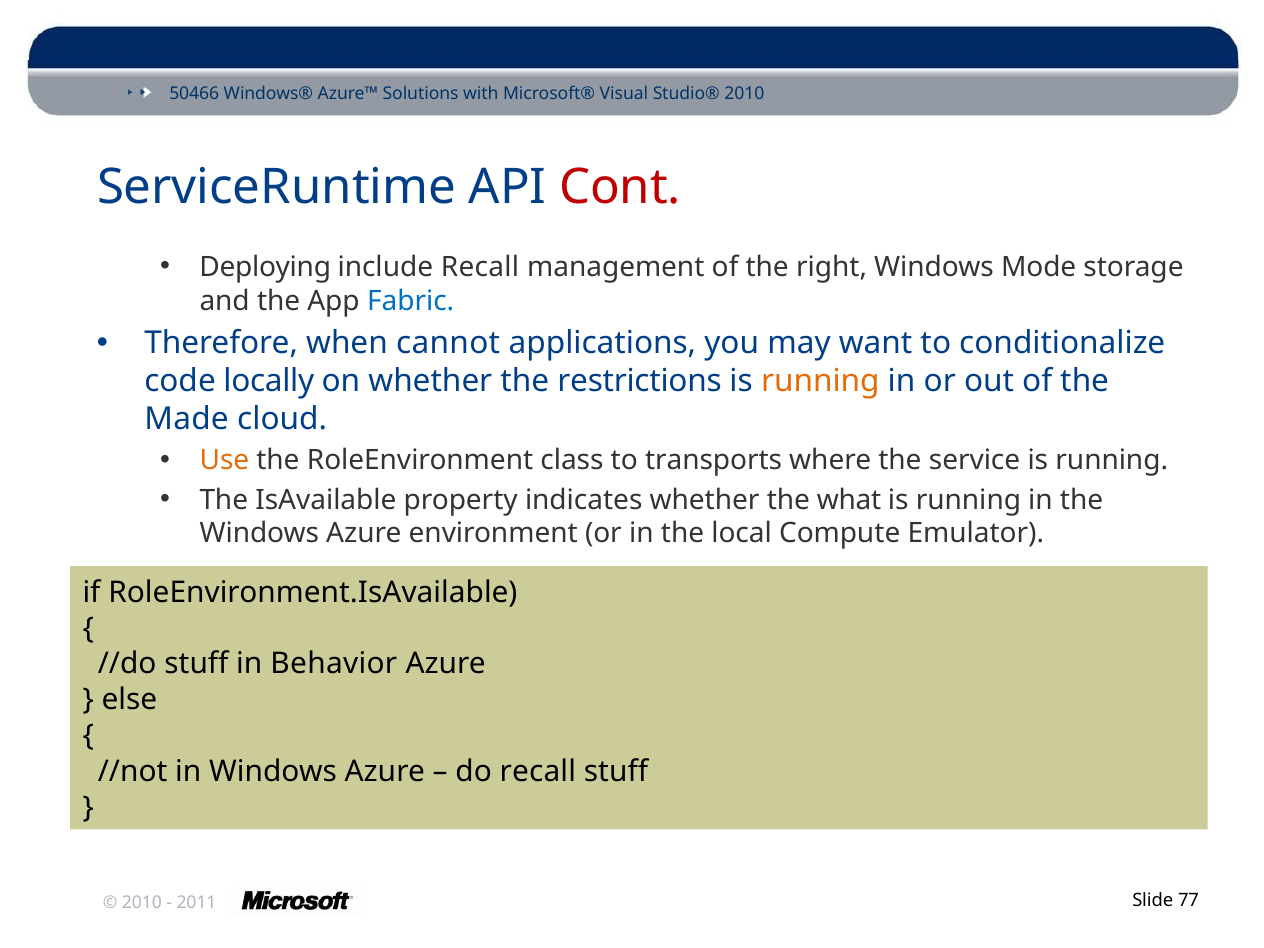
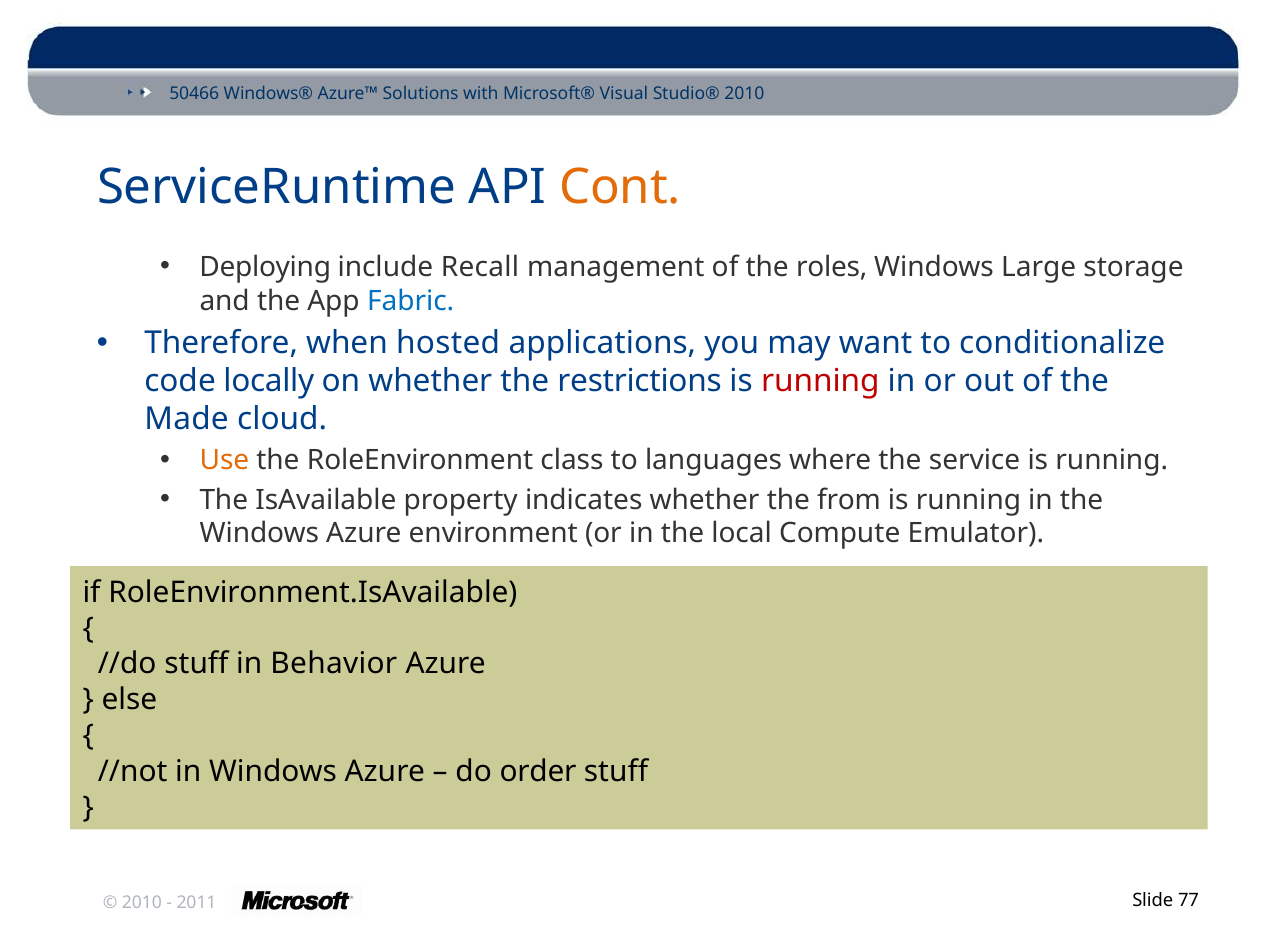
Cont colour: red -> orange (620, 188)
right: right -> roles (832, 267)
Mode: Mode -> Large (1039, 267)
cannot: cannot -> hosted (448, 343)
running colour: orange -> red (820, 381)
transports: transports -> languages (714, 460)
what: what -> from (849, 500)
do recall: recall -> order (538, 772)
